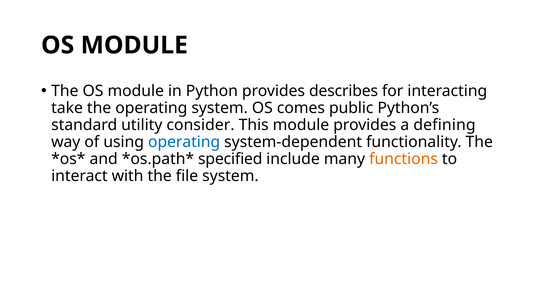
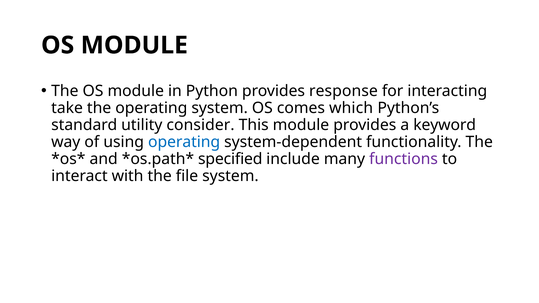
describes: describes -> response (343, 91)
public: public -> which (351, 108)
defining: defining -> keyword (445, 125)
functions colour: orange -> purple (404, 159)
